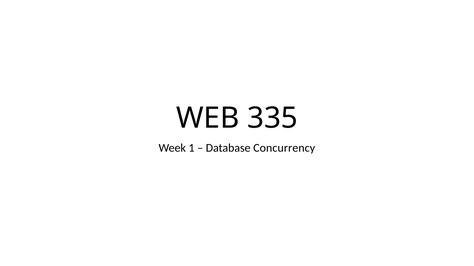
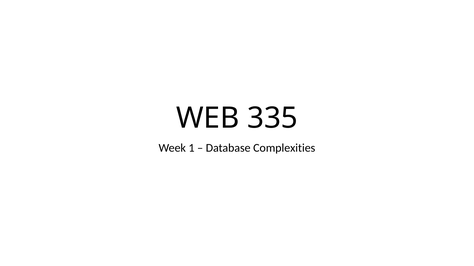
Concurrency: Concurrency -> Complexities (284, 148)
